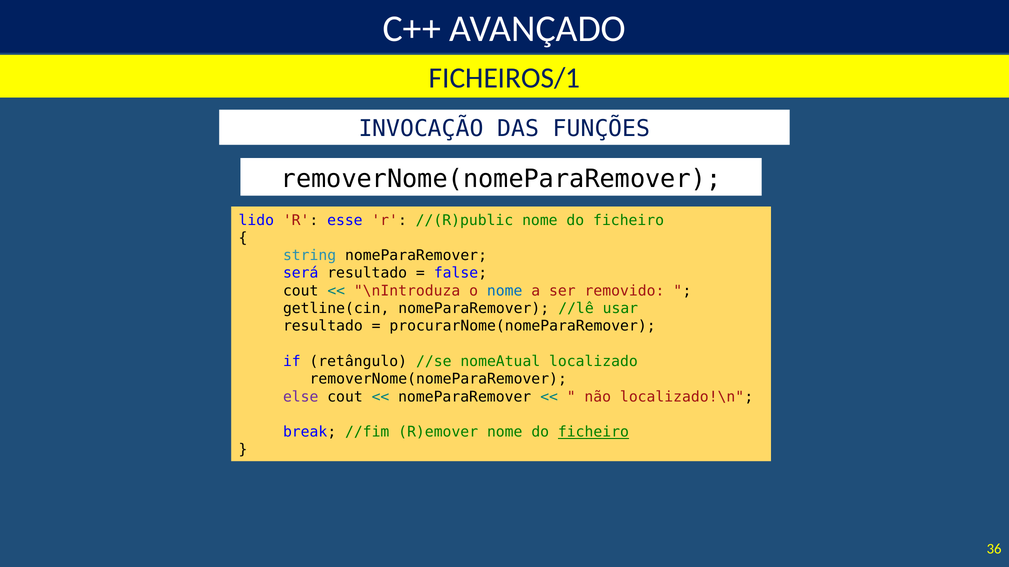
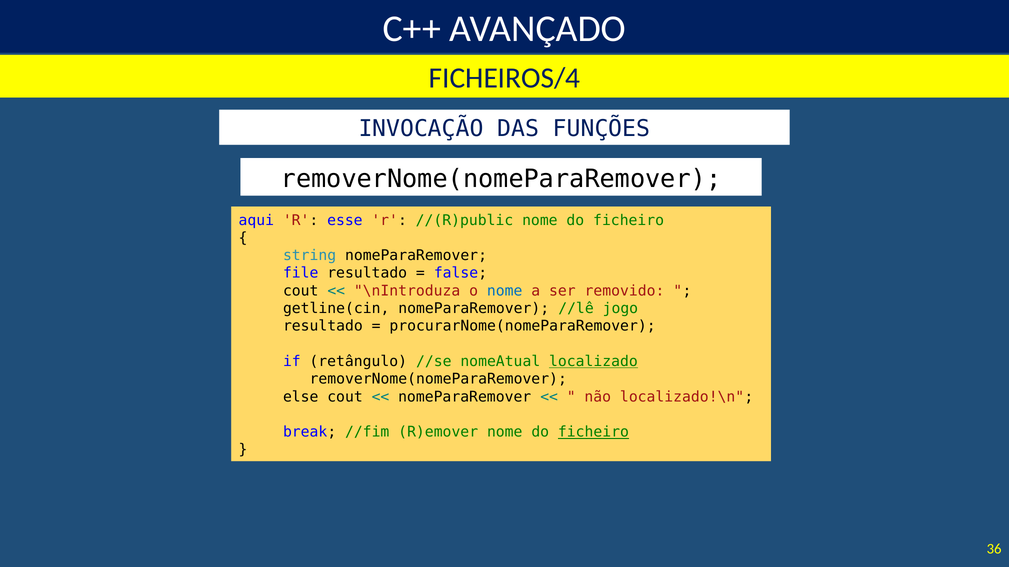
FICHEIROS/1: FICHEIROS/1 -> FICHEIROS/4 (505, 78)
lido: lido -> aqui (256, 220)
será: será -> file (301, 273)
usar: usar -> jogo (620, 309)
localizado underline: none -> present (593, 362)
else colour: purple -> black (301, 397)
